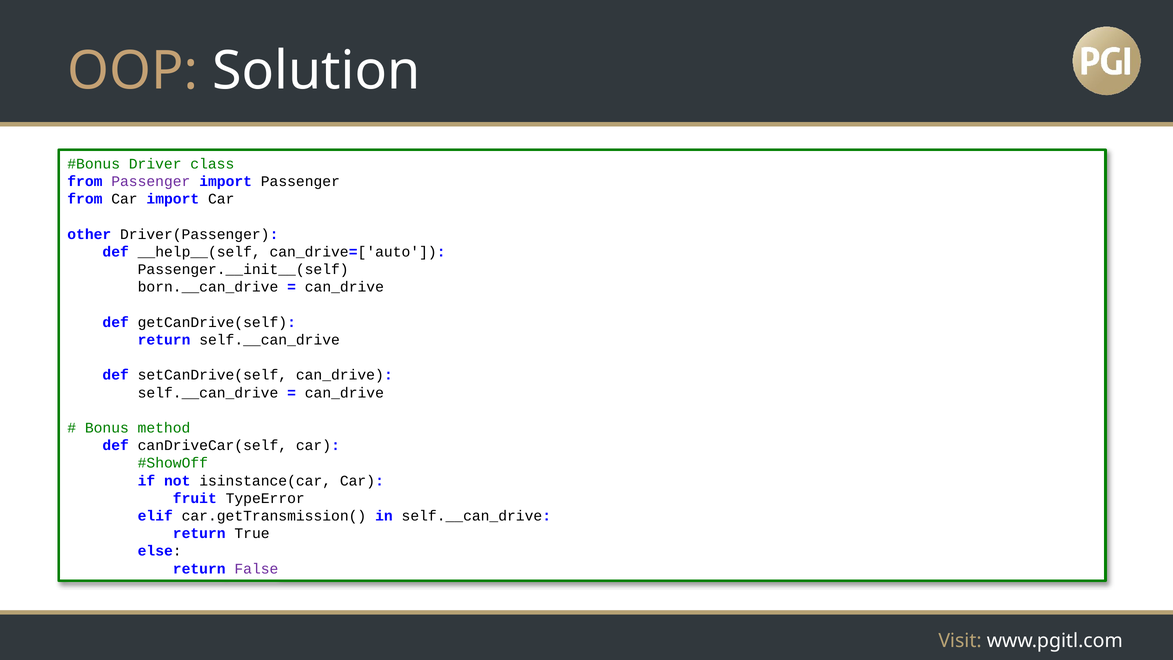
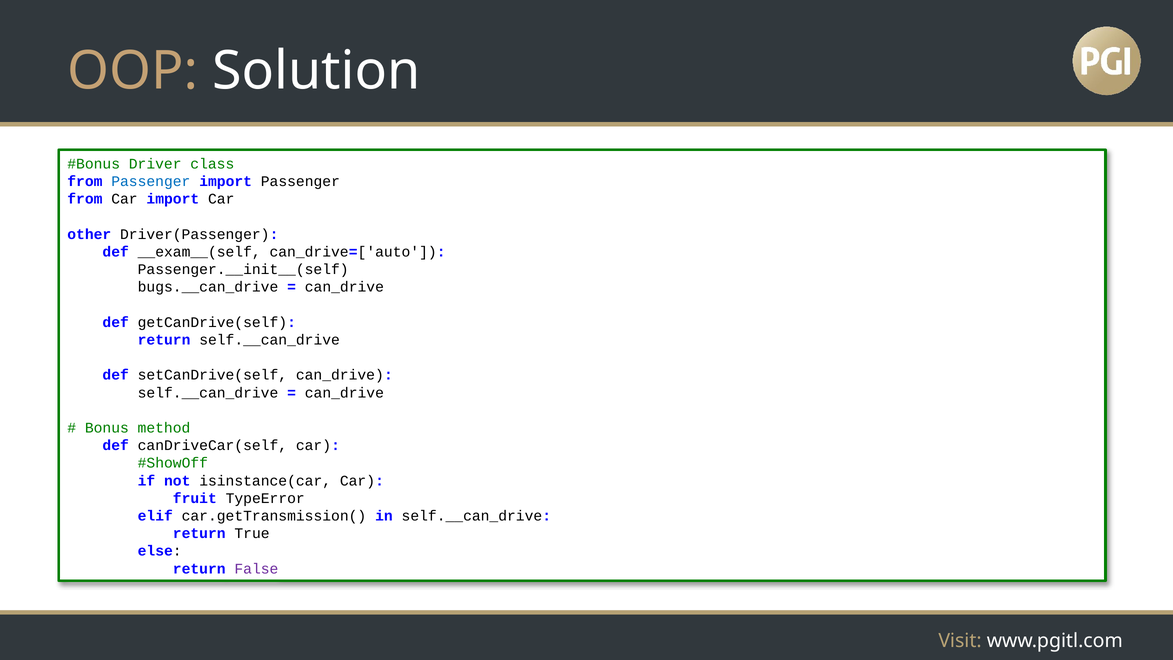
Passenger colour: purple -> blue (151, 181)
__help__(self: __help__(self -> __exam__(self (199, 252)
born.__can_drive: born.__can_drive -> bugs.__can_drive (208, 287)
